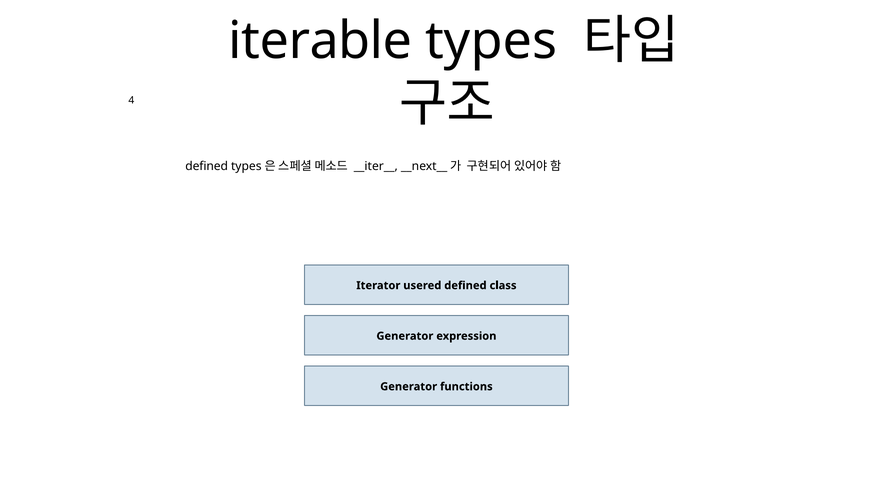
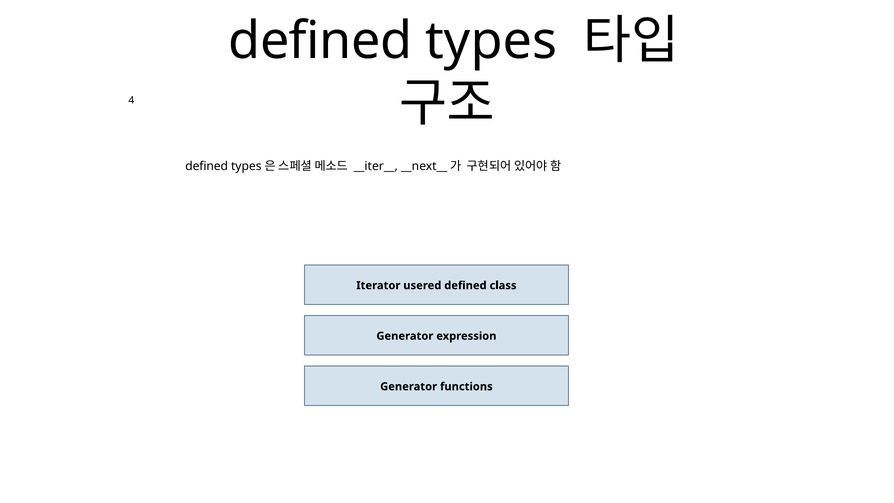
iterable: iterable -> defined (320, 41)
